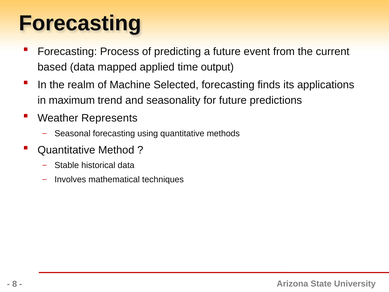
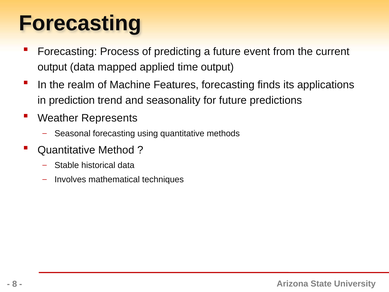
based: based -> output (52, 67)
Selected: Selected -> Features (176, 85)
maximum: maximum -> prediction (72, 100)
